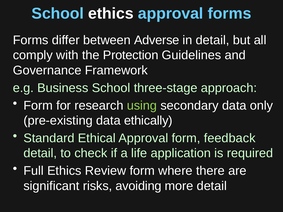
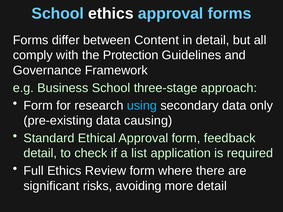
Adverse: Adverse -> Content (157, 40)
using colour: light green -> light blue (142, 106)
ethically: ethically -> causing (148, 121)
life: life -> list (139, 153)
